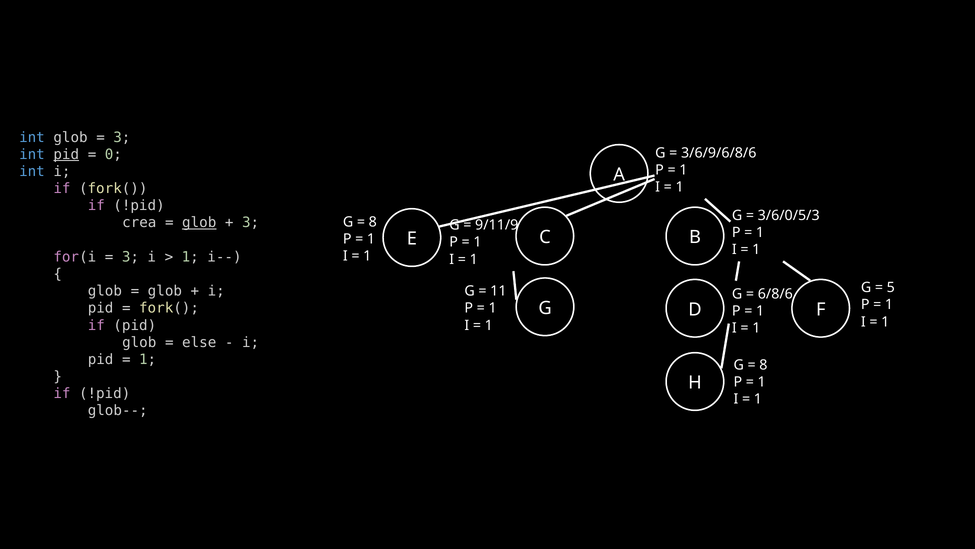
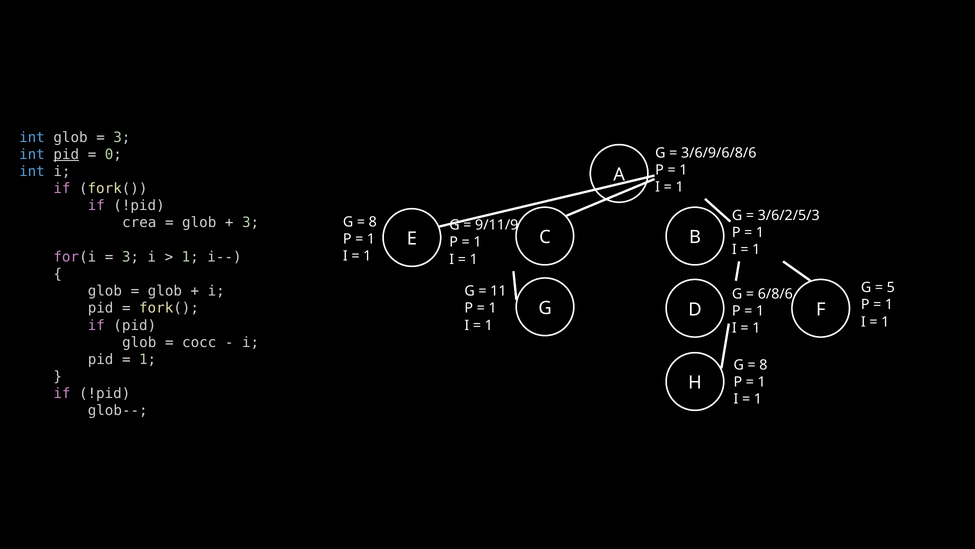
3/6/0/5/3: 3/6/0/5/3 -> 3/6/2/5/3 (789, 215)
glob underline: present -> none (199, 223)
else: else -> cocc (199, 342)
